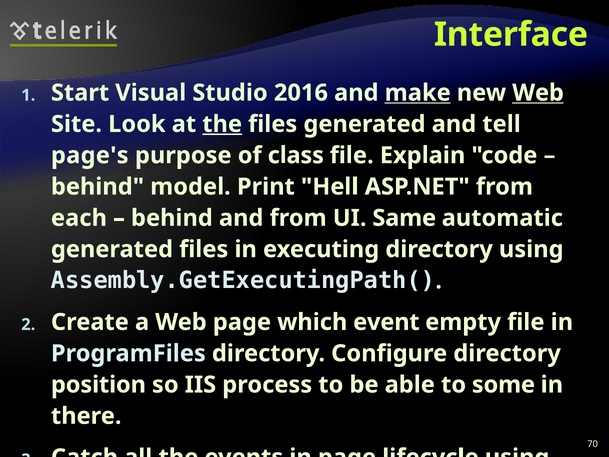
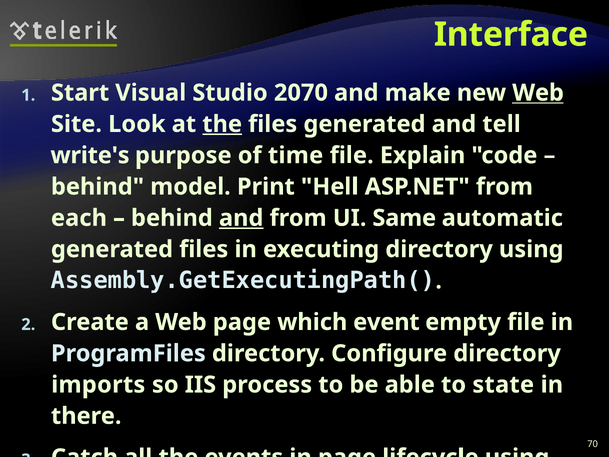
2016: 2016 -> 2070 (301, 93)
make underline: present -> none (418, 93)
page's: page's -> write's (90, 155)
class: class -> time (296, 155)
and underline: none -> present (241, 218)
position: position -> imports (98, 385)
some: some -> state (503, 385)
